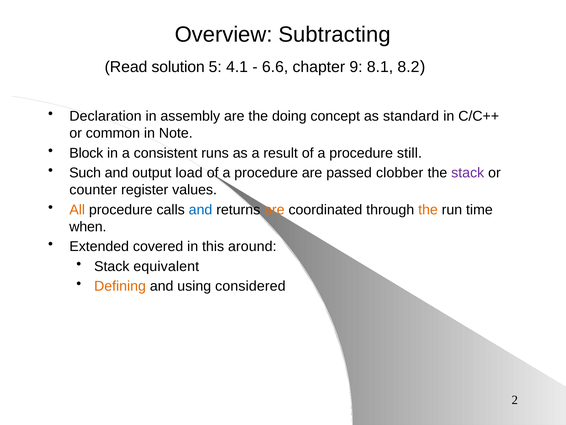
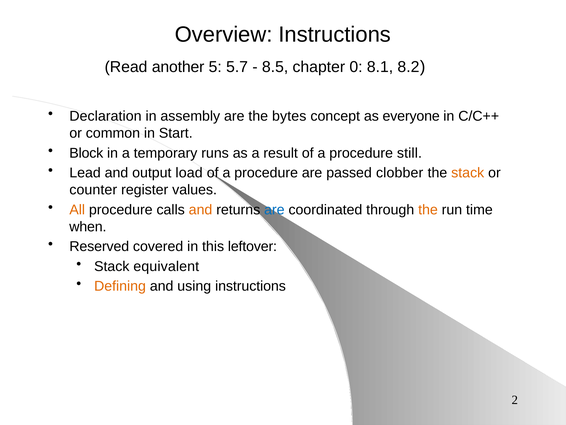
Overview Subtracting: Subtracting -> Instructions (335, 35)
solution: solution -> another (178, 67)
4.1: 4.1 -> 5.7 (237, 67)
6.6: 6.6 -> 8.5 (275, 67)
9: 9 -> 0 (356, 67)
doing: doing -> bytes (289, 116)
standard: standard -> everyone (411, 116)
Note: Note -> Start (176, 133)
consistent: consistent -> temporary (166, 153)
Such: Such -> Lead (85, 173)
stack colour: purple -> orange (468, 173)
and colour: blue -> orange (201, 209)
are colour: orange -> blue (274, 209)
Extended: Extended -> Reserved (99, 246)
around: around -> leftover (252, 246)
using considered: considered -> instructions (250, 286)
